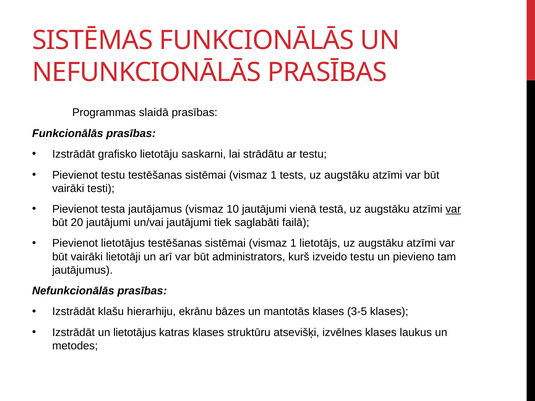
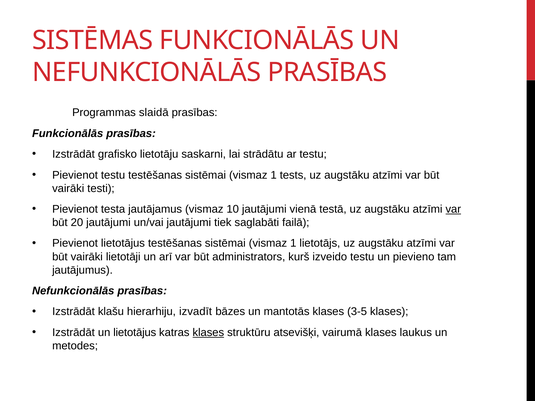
ekrānu: ekrānu -> izvadīt (196, 312)
klases underline: none -> present (208, 333)
izvēlnes: izvēlnes -> vairumā (342, 333)
